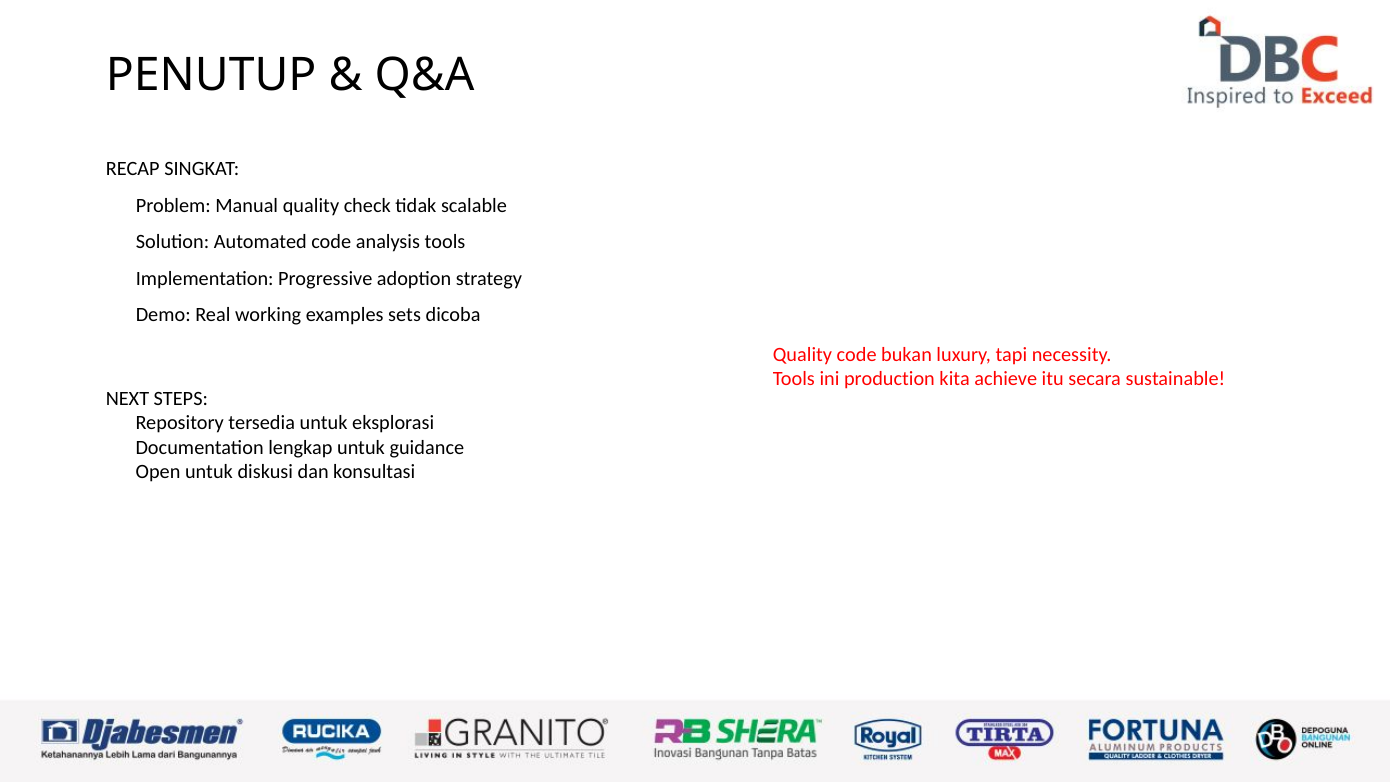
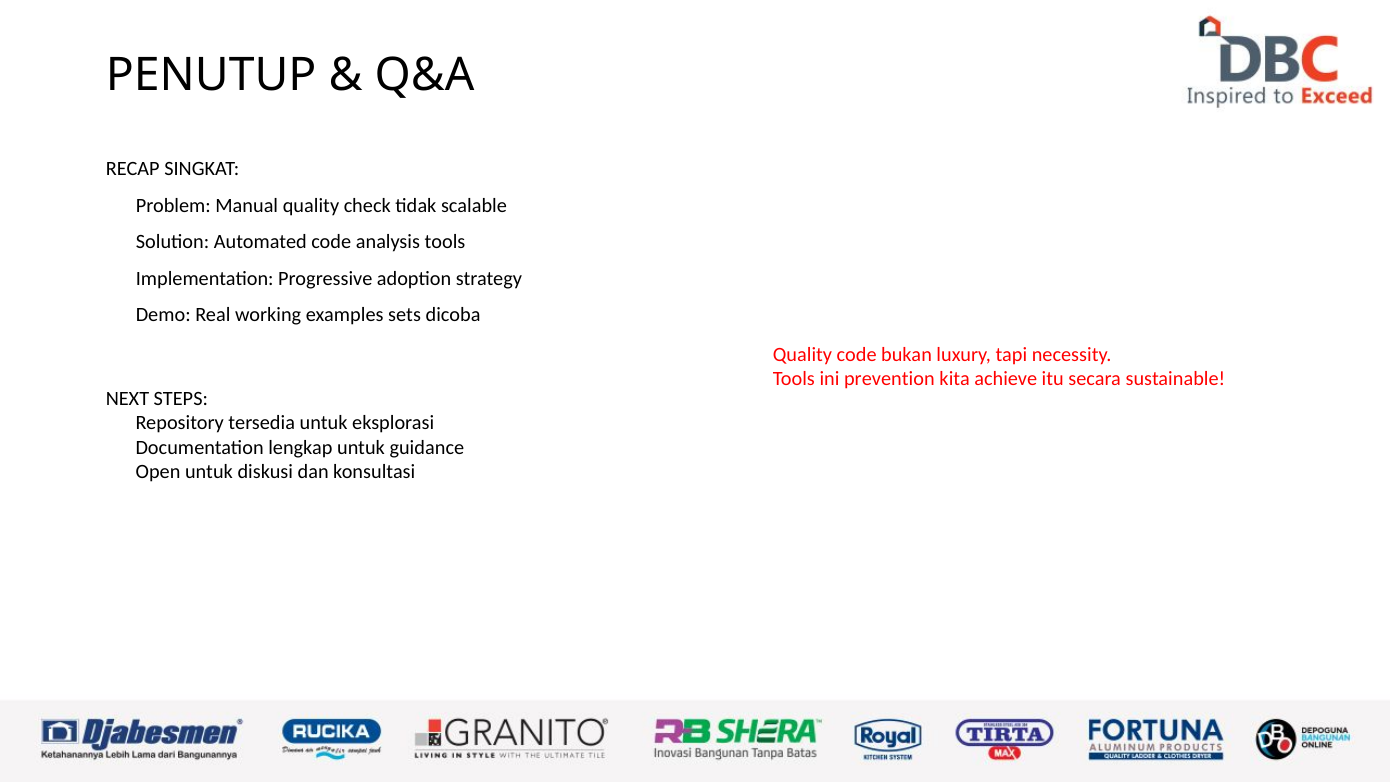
production: production -> prevention (889, 379)
